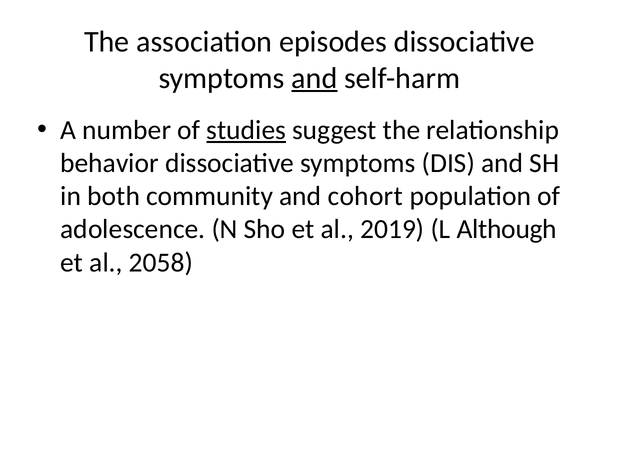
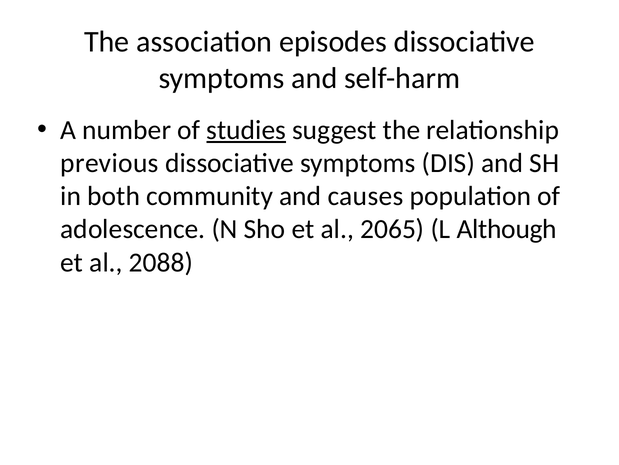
and underline: present -> none (314, 78)
behavior: behavior -> previous (109, 163)
cohort: cohort -> causes (365, 196)
2019: 2019 -> 2065 (392, 229)
2058: 2058 -> 2088 (161, 262)
